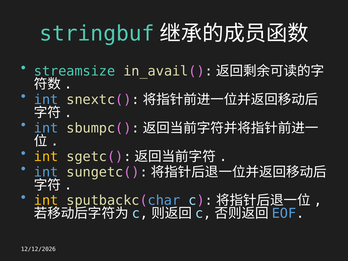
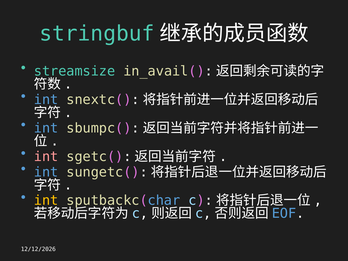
int colour: yellow -> pink (46, 157)
